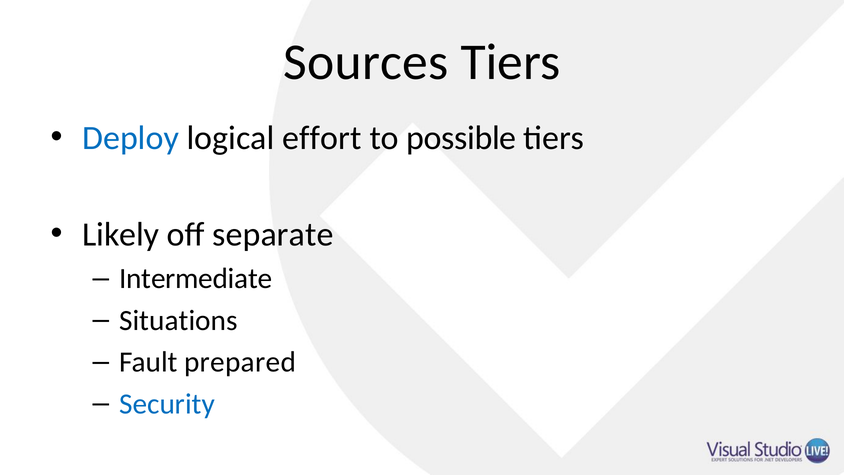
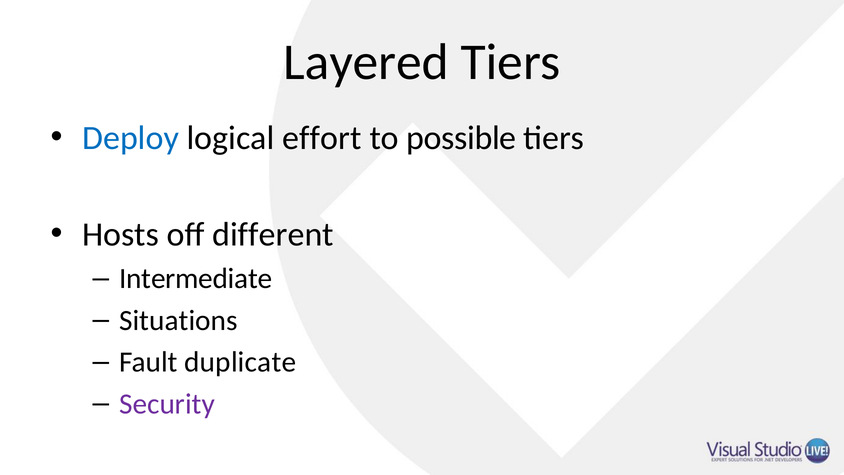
Sources: Sources -> Layered (366, 62)
Likely: Likely -> Hosts (121, 234)
separate: separate -> different (273, 234)
prepared: prepared -> duplicate (240, 362)
Security colour: blue -> purple (167, 404)
